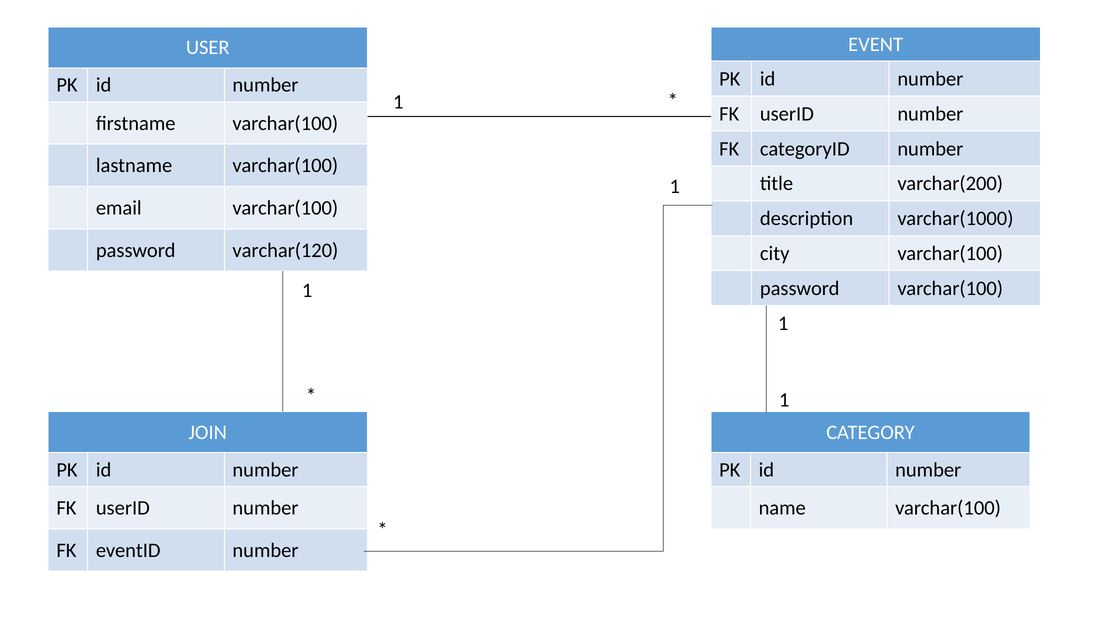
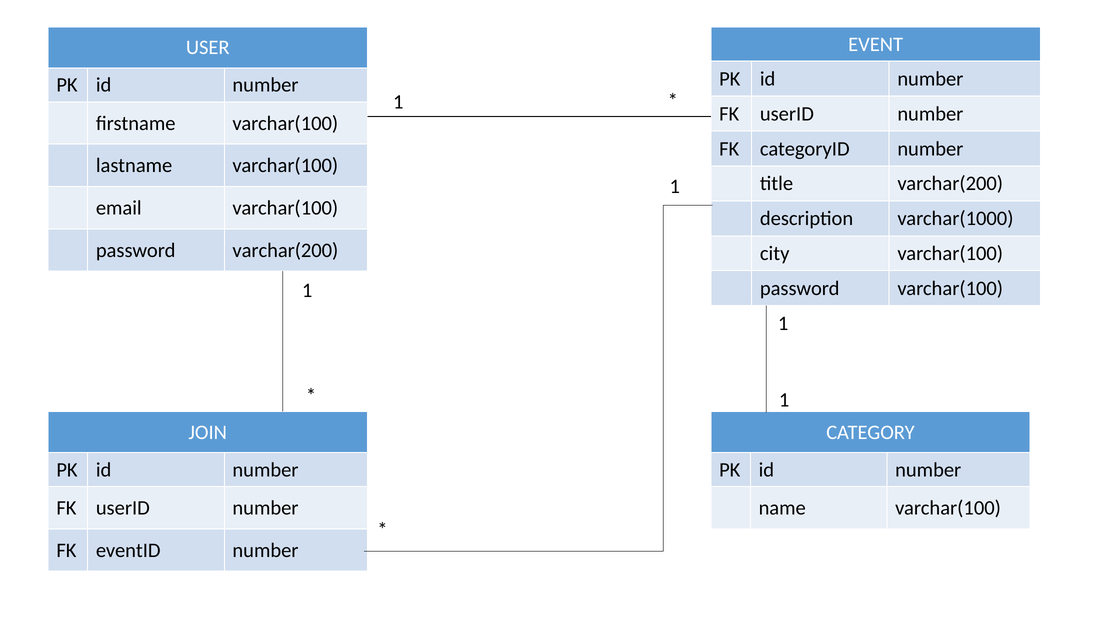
password varchar(120: varchar(120 -> varchar(200 (285, 250)
